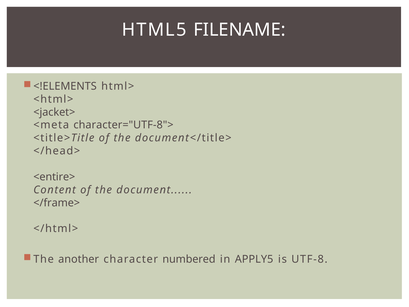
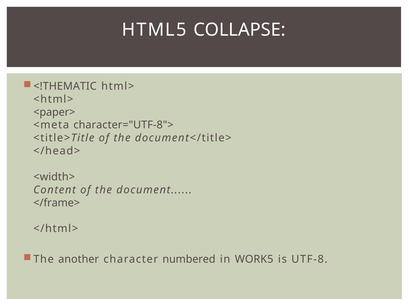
FILENAME: FILENAME -> COLLAPSE (240, 30)
<!ELEMENTS: <!ELEMENTS -> <!THEMATIC (65, 86)
<jacket>: <jacket> -> <paper> (54, 112)
<entire>: <entire> -> <width> (54, 177)
APPLY5: APPLY5 -> WORK5 (254, 259)
